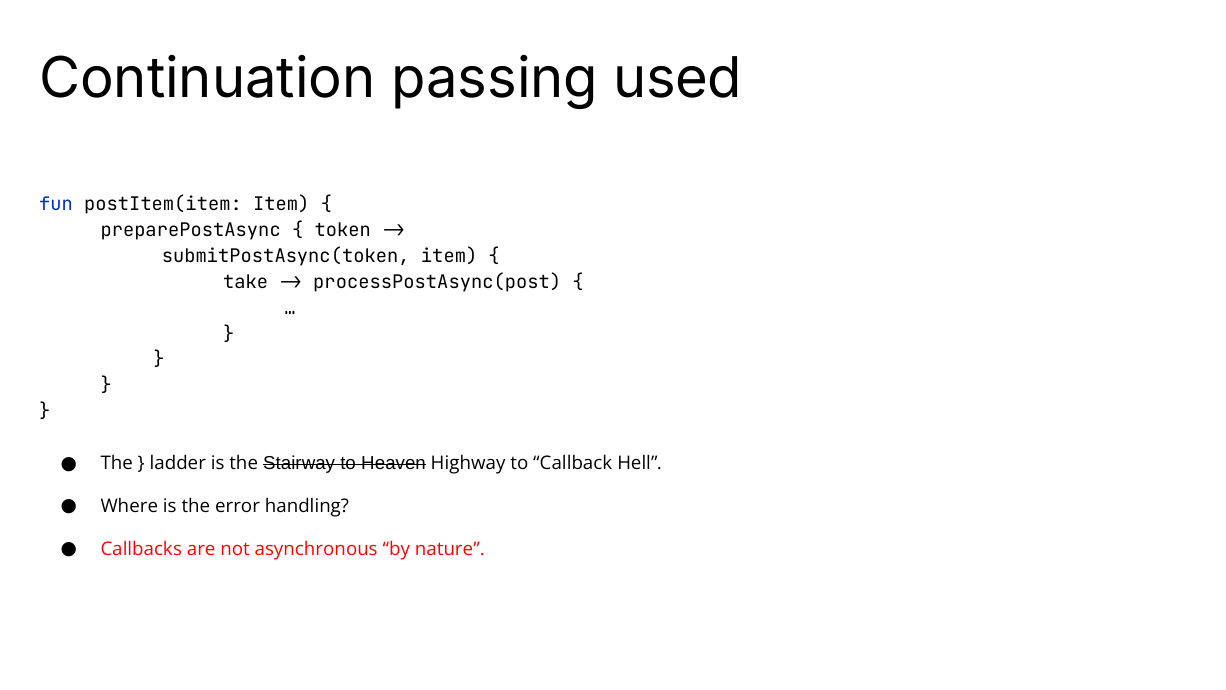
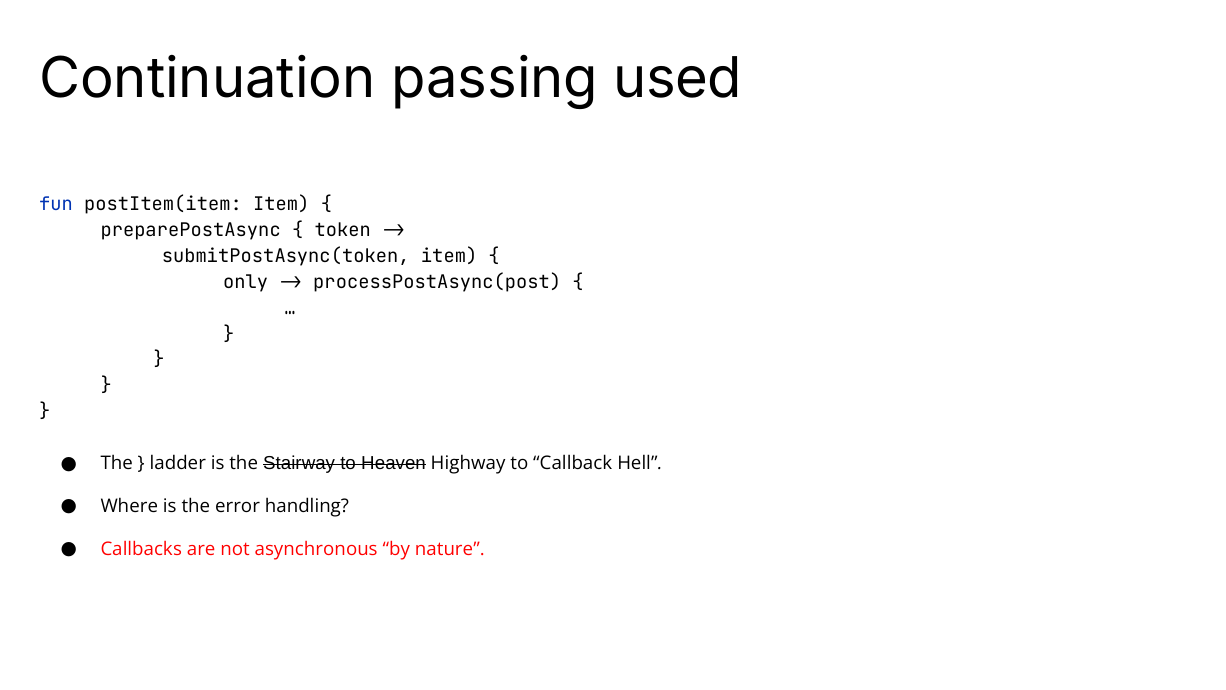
take: take -> only (246, 282)
